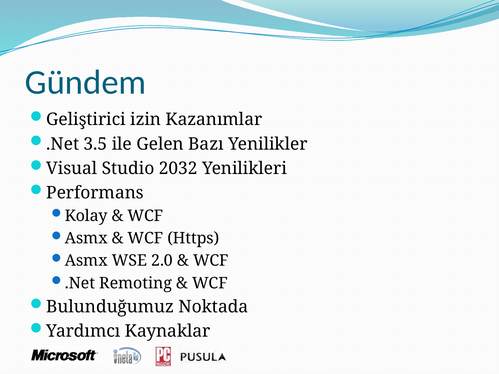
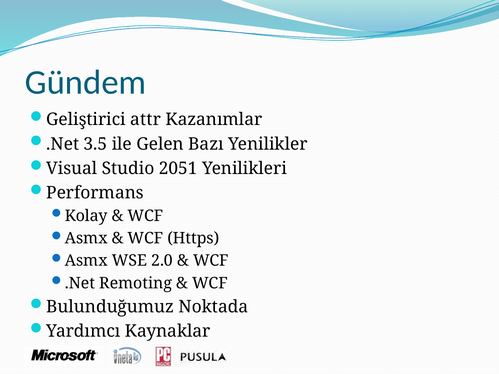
izin: izin -> attr (146, 120)
2032: 2032 -> 2051 (178, 168)
